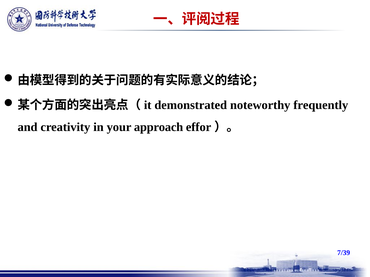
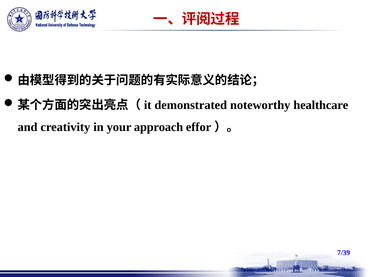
frequently: frequently -> healthcare (321, 105)
